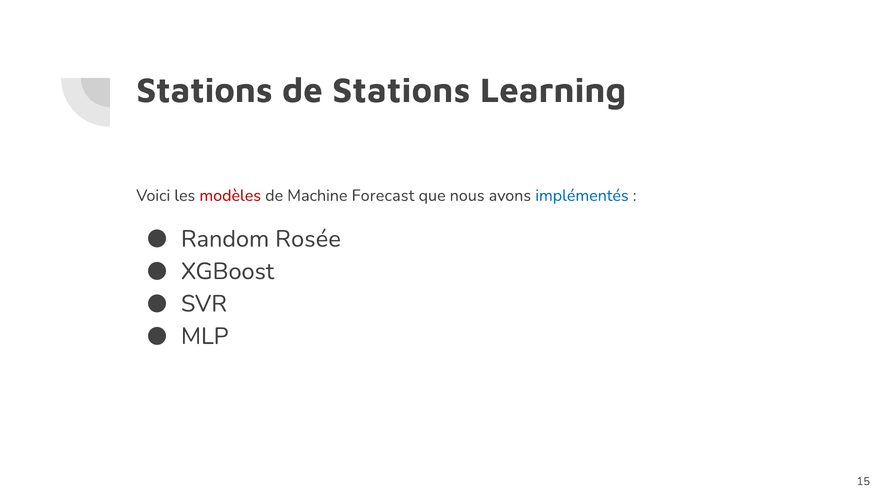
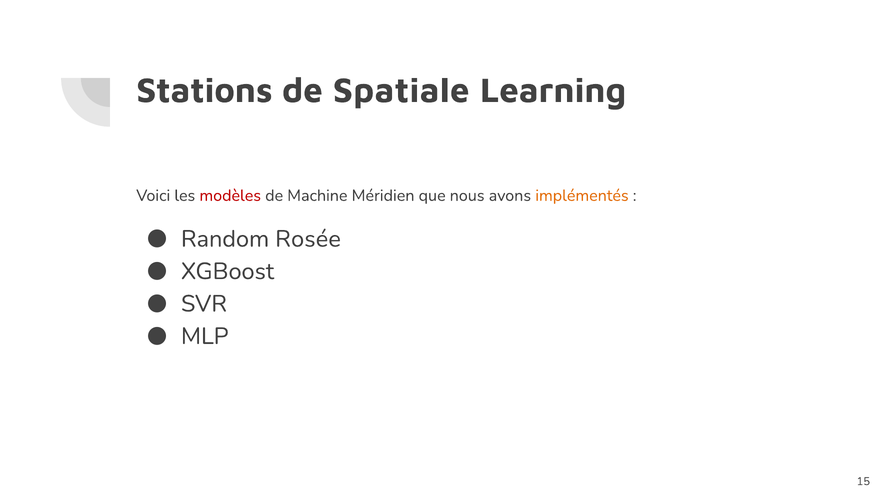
de Stations: Stations -> Spatiale (401, 91)
Forecast: Forecast -> Méridien (383, 196)
implémentés colour: blue -> orange (582, 196)
